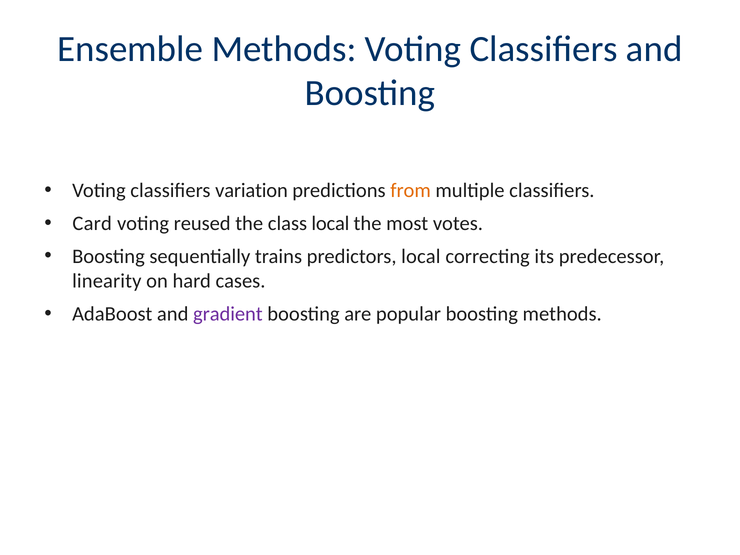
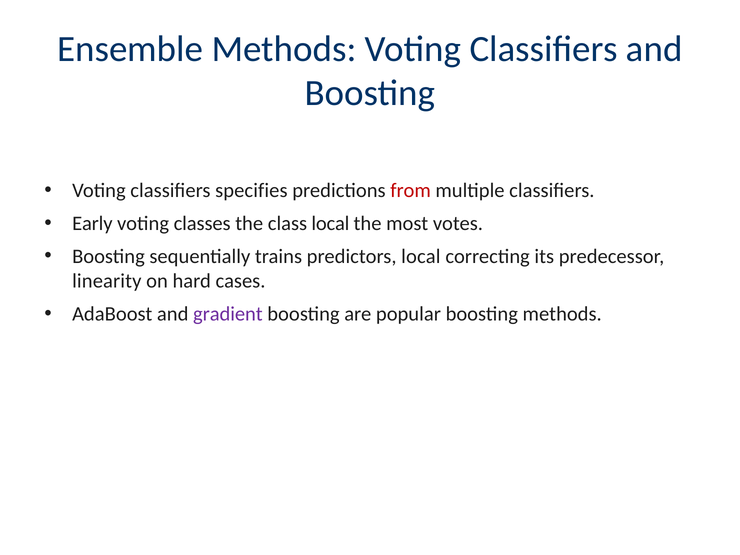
variation: variation -> specifies (251, 191)
from colour: orange -> red (411, 191)
Card: Card -> Early (92, 223)
reused: reused -> classes (202, 223)
